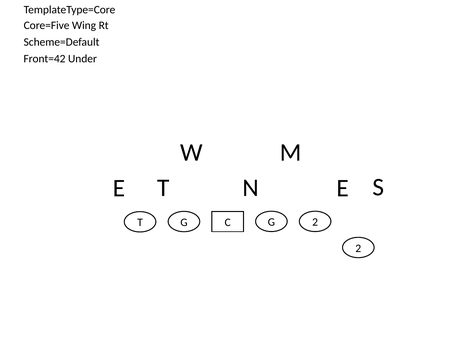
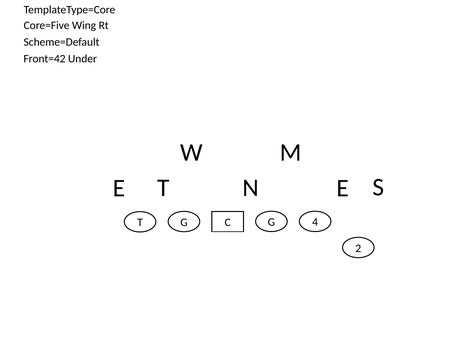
G 2: 2 -> 4 (315, 222)
